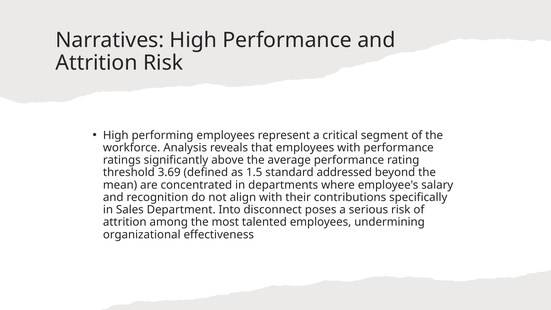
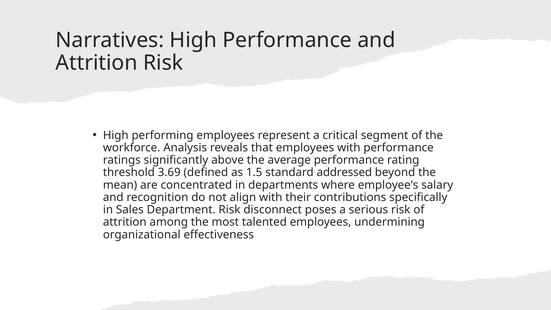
Department Into: Into -> Risk (230, 210)
